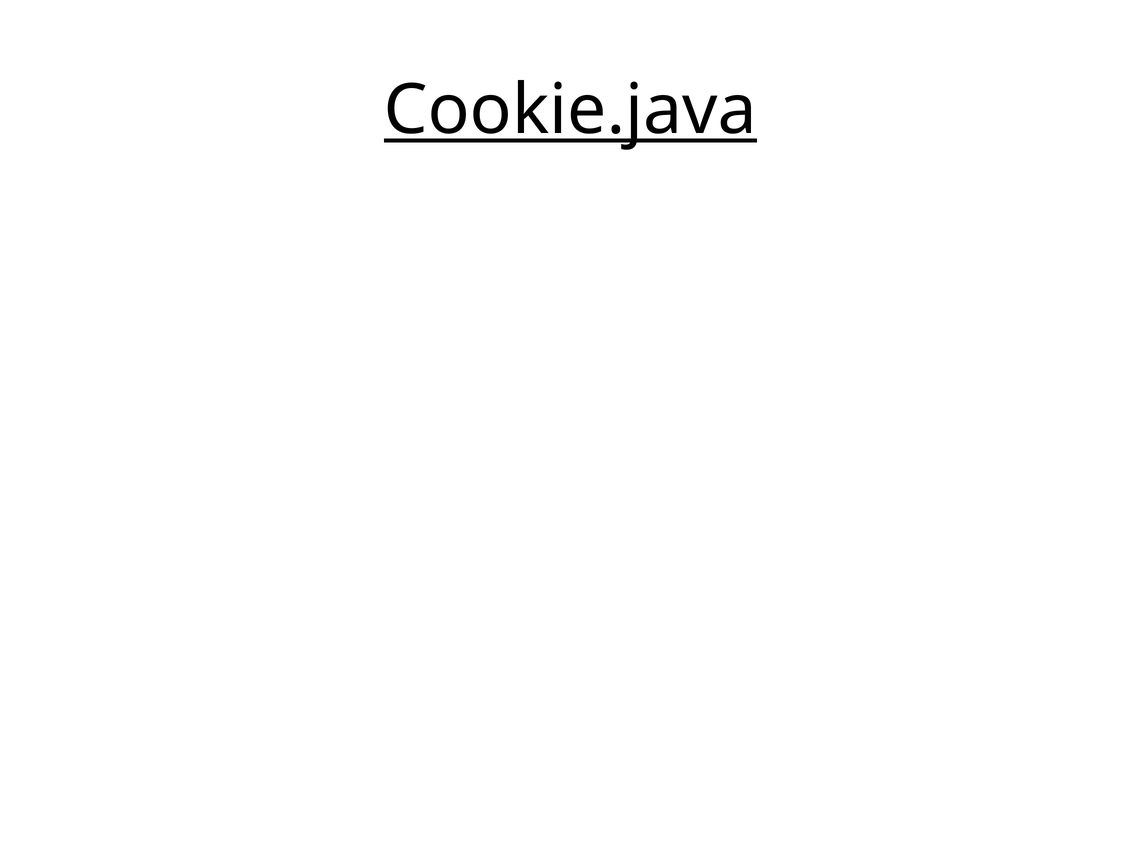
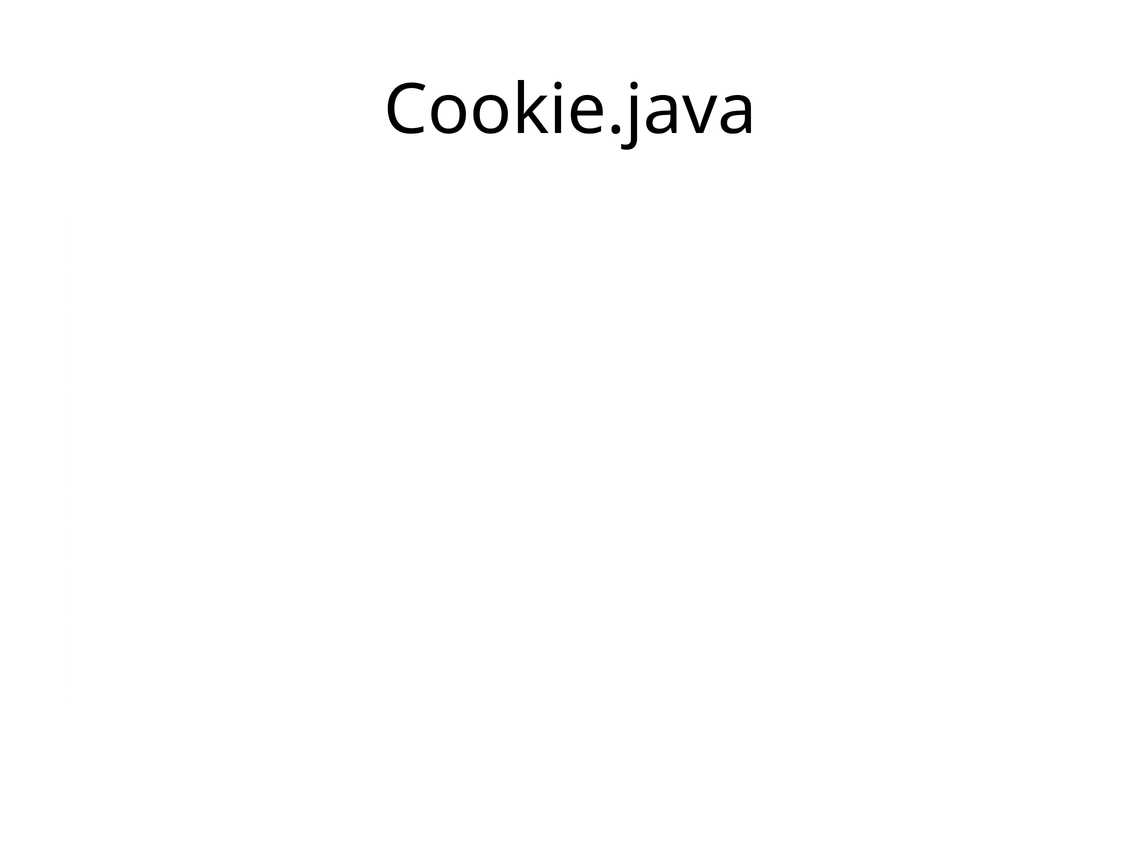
Cookie.java underline: present -> none (570, 110)
